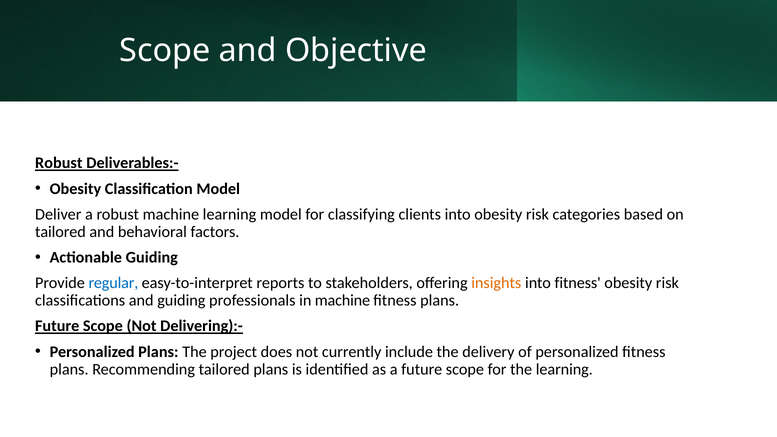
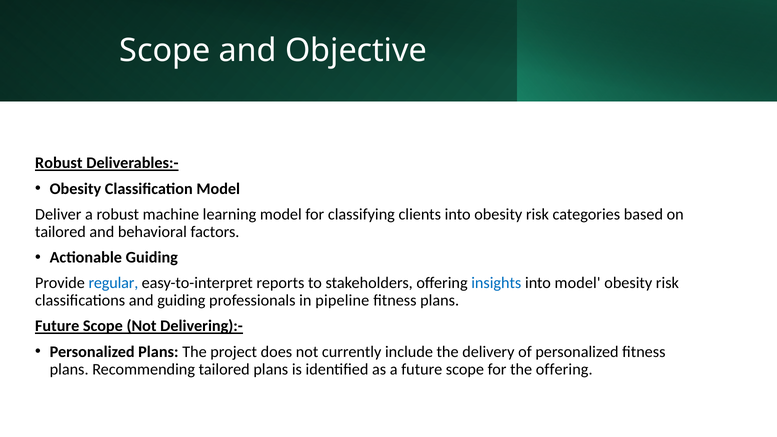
insights colour: orange -> blue (496, 283)
into fitness: fitness -> model (578, 283)
in machine: machine -> pipeline (342, 301)
the learning: learning -> offering (564, 369)
